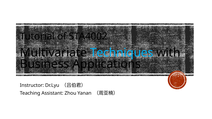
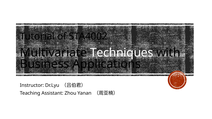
Techniques colour: light blue -> white (122, 53)
